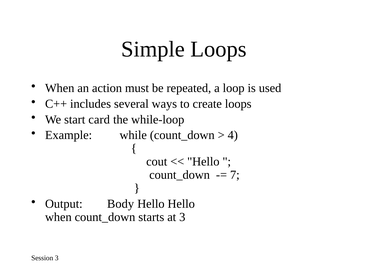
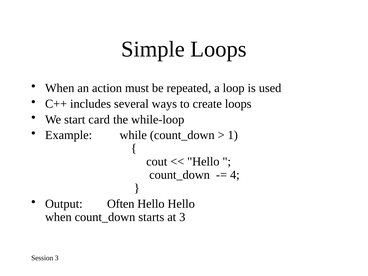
4: 4 -> 1 (233, 135)
7: 7 -> 4 (235, 175)
Body: Body -> Often (121, 204)
